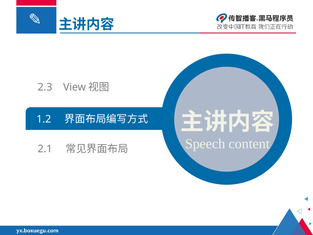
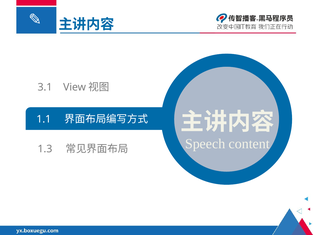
2.3: 2.3 -> 3.1 (45, 87)
1.2: 1.2 -> 1.1 (44, 119)
2.1: 2.1 -> 1.3 (45, 149)
